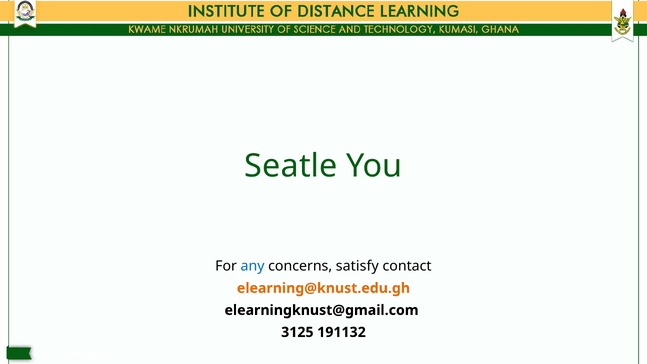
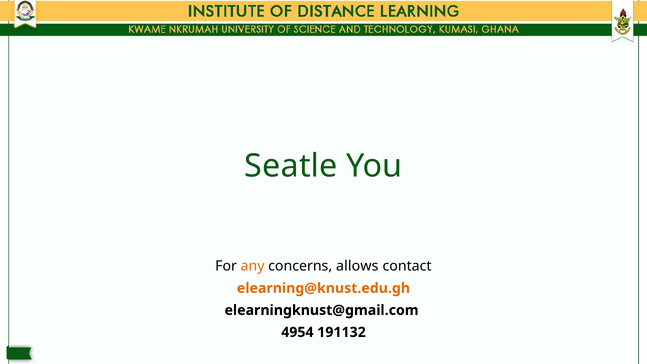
any colour: blue -> orange (253, 266)
satisfy: satisfy -> allows (357, 266)
3125: 3125 -> 4954 (297, 332)
